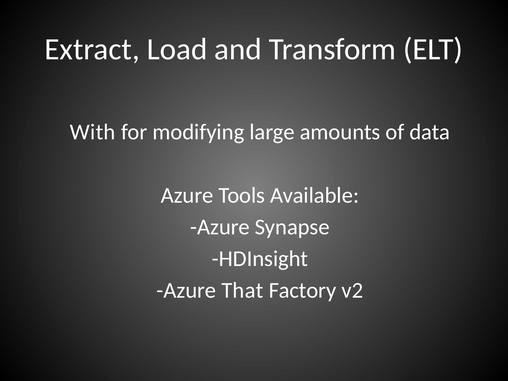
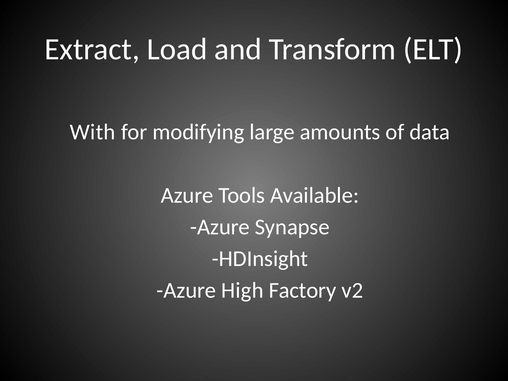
That: That -> High (242, 290)
